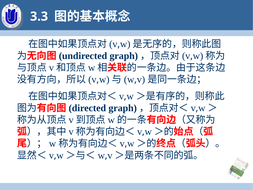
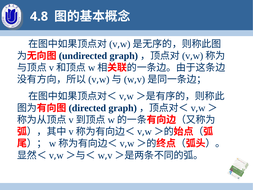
3.3: 3.3 -> 4.8 (39, 16)
